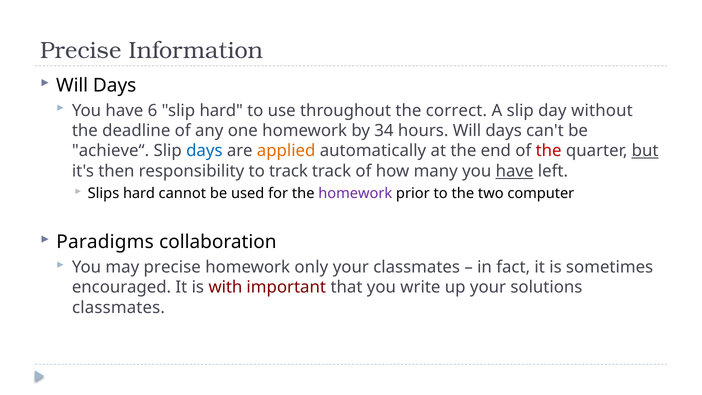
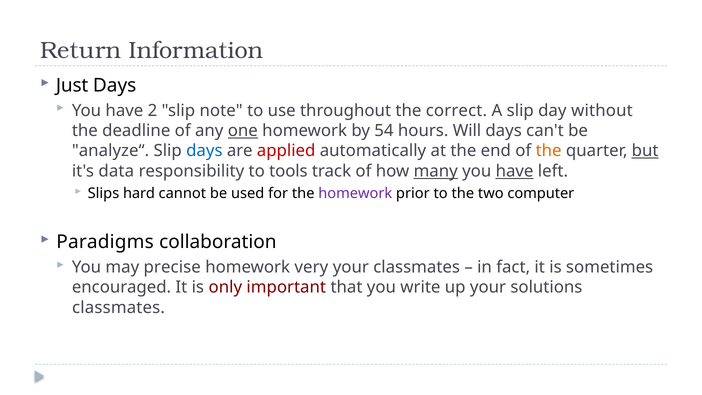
Precise: Precise -> Return (81, 51)
Will: Will -> Just (72, 86)
6: 6 -> 2 (152, 111)
slip hard: hard -> note (221, 111)
one underline: none -> present (243, 131)
34: 34 -> 54 (384, 131)
achieve“: achieve“ -> analyze“ (111, 151)
applied colour: orange -> red (286, 151)
the colour: red -> orange (549, 151)
then: then -> data (116, 171)
to track: track -> tools (288, 171)
many underline: none -> present (436, 171)
only: only -> very (311, 267)
with: with -> only (225, 287)
